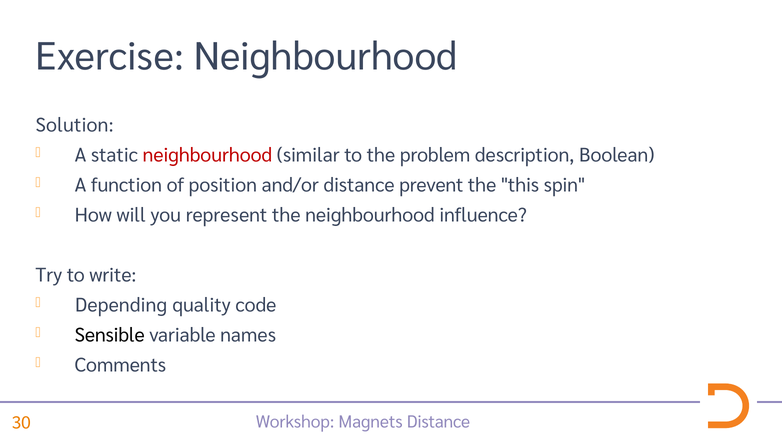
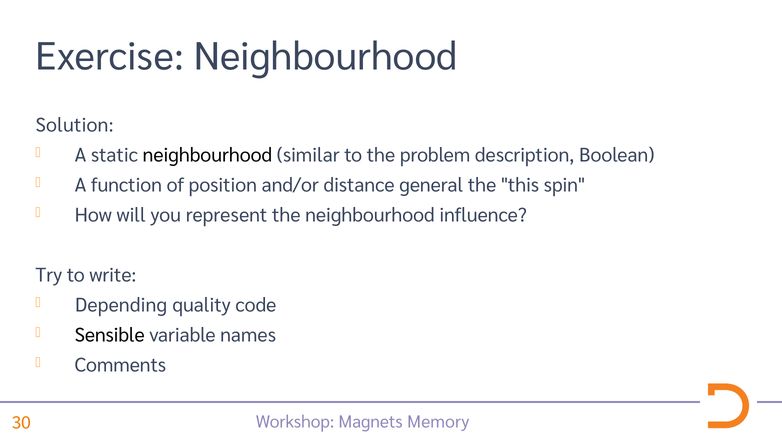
neighbourhood colour: red -> black (207, 155)
prevent: prevent -> general (431, 185)
Distance: Distance -> Memory (438, 422)
